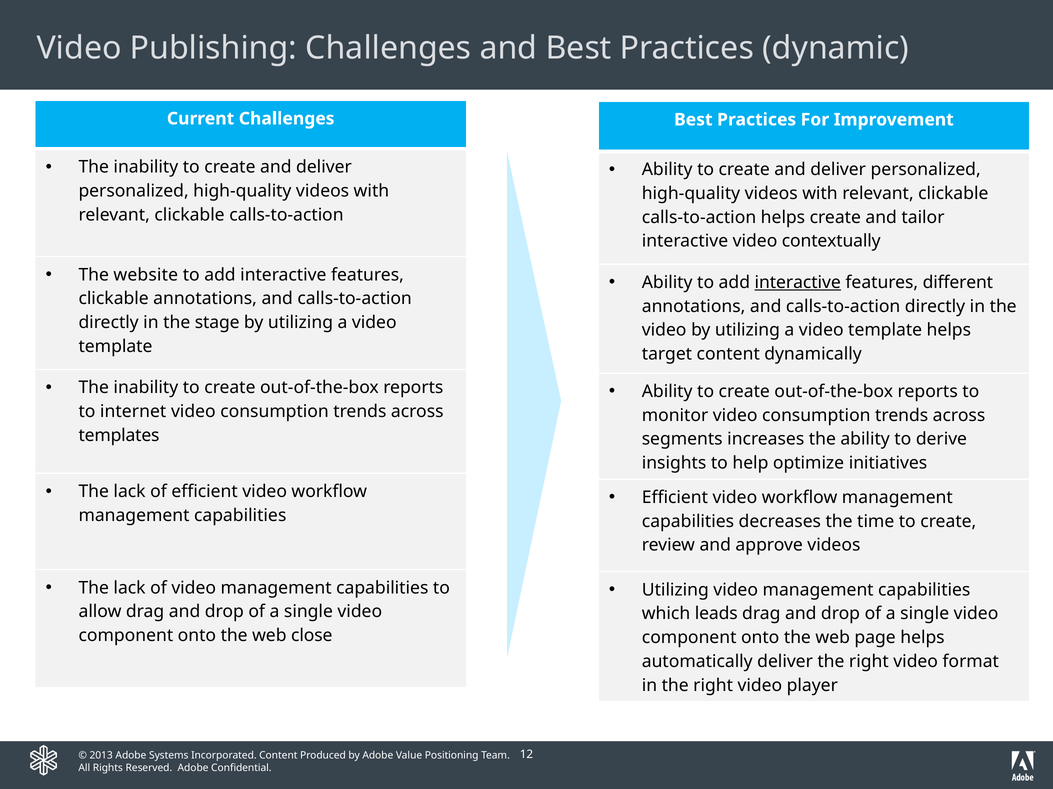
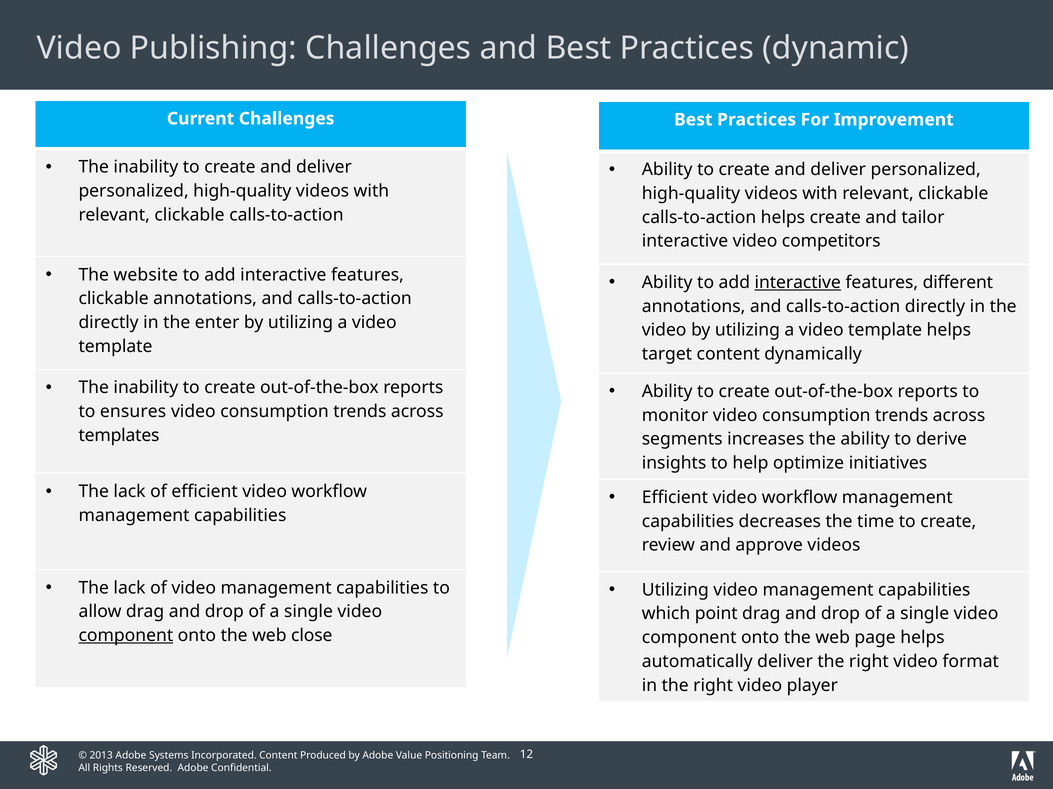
contextually: contextually -> competitors (831, 241)
stage: stage -> enter (217, 323)
internet: internet -> ensures (133, 412)
leads: leads -> point (716, 614)
component underline: none -> present (126, 636)
